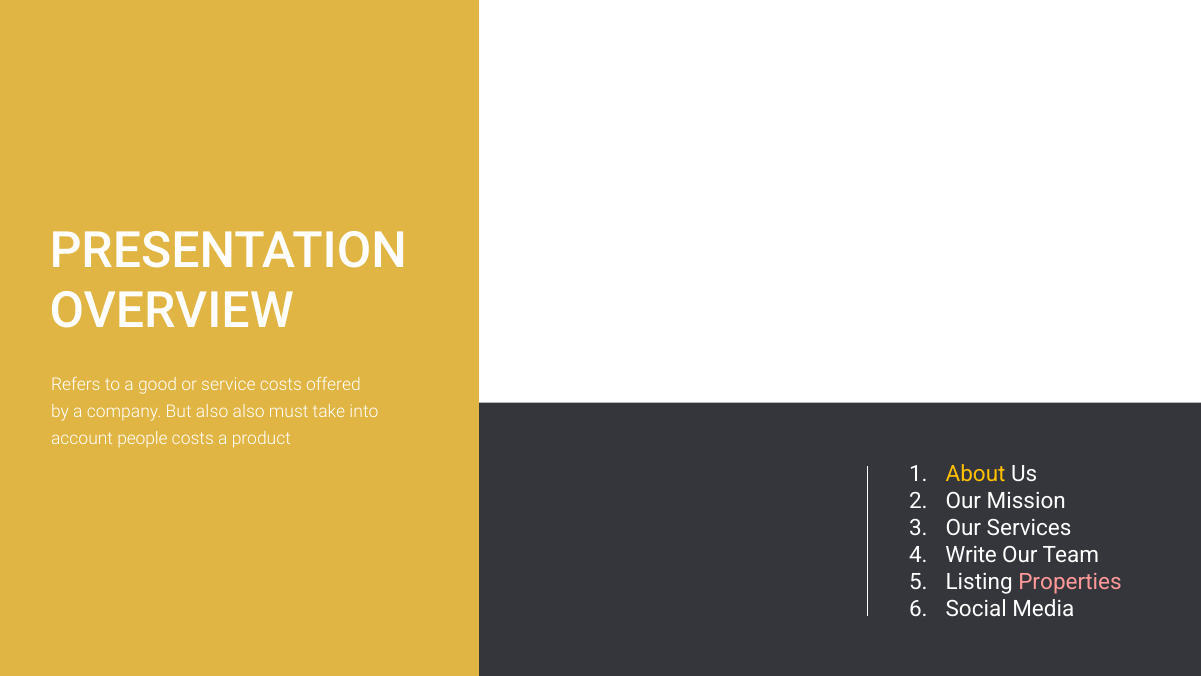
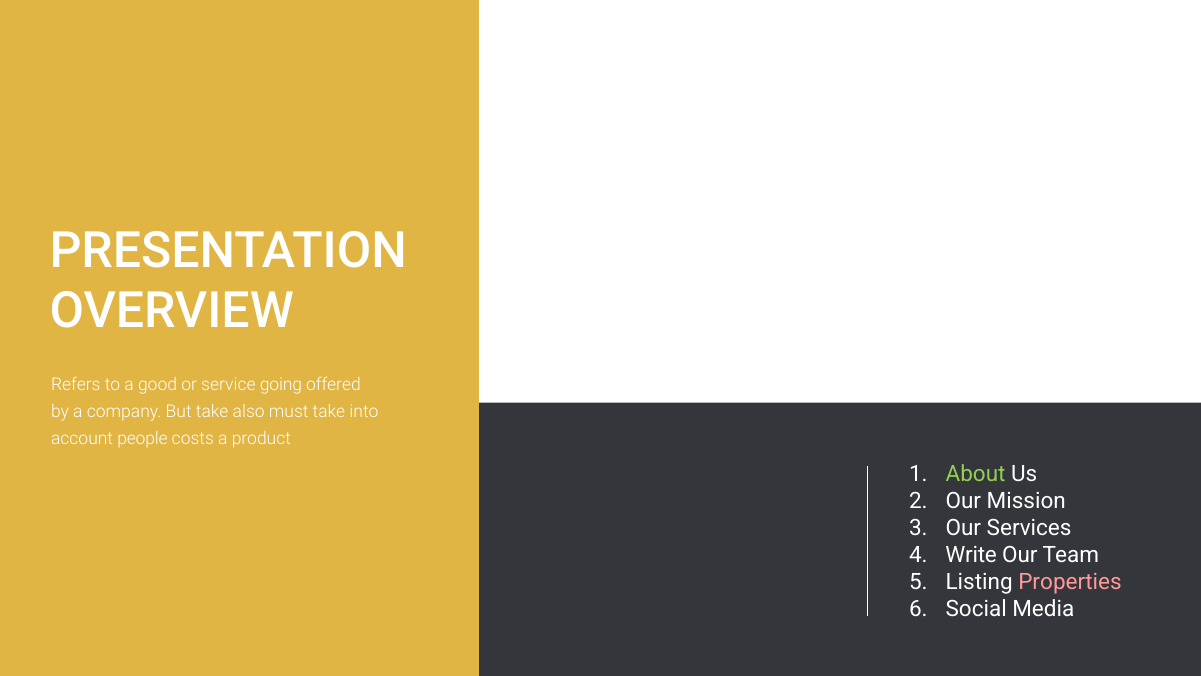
service costs: costs -> going (281, 384)
But also: also -> take (212, 411)
About colour: yellow -> light green (976, 473)
